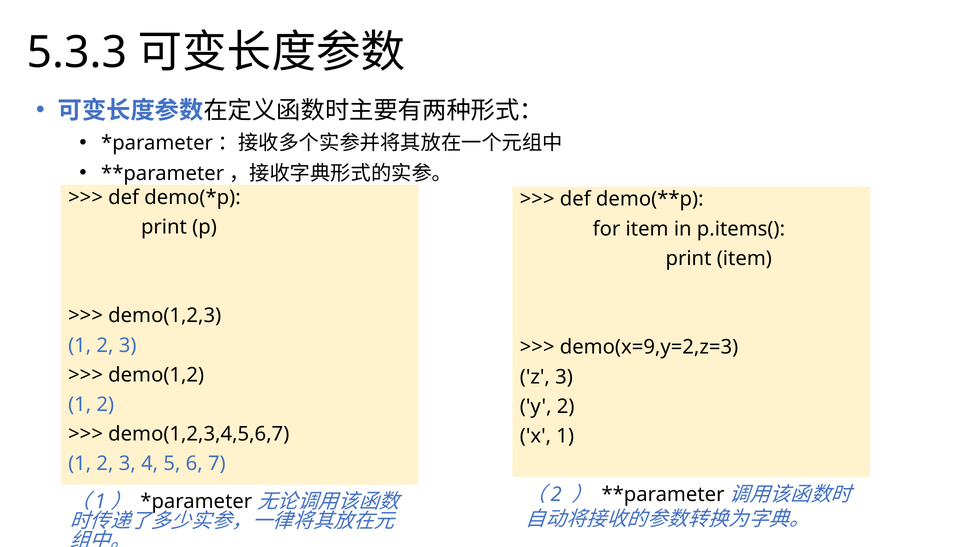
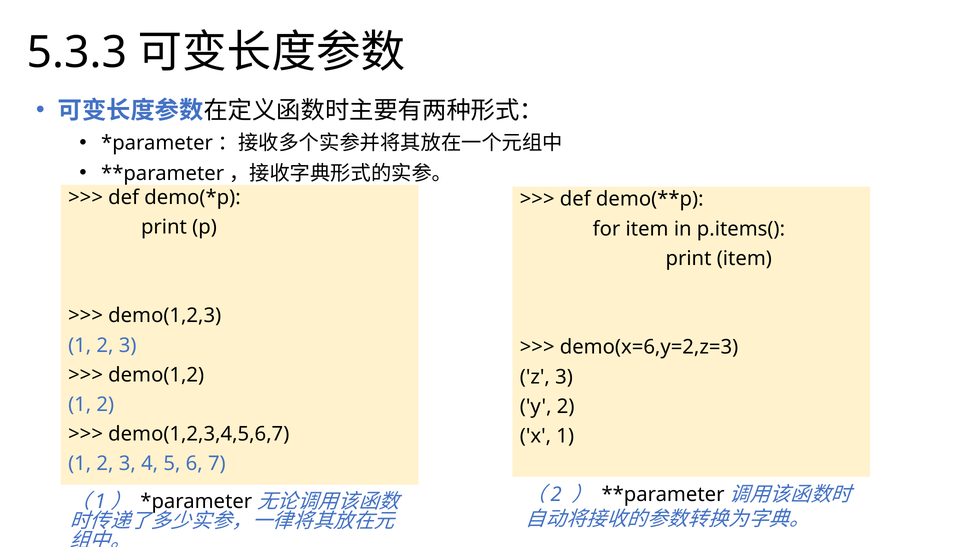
demo(x=9,y=2,z=3: demo(x=9,y=2,z=3 -> demo(x=6,y=2,z=3 (649, 347)
